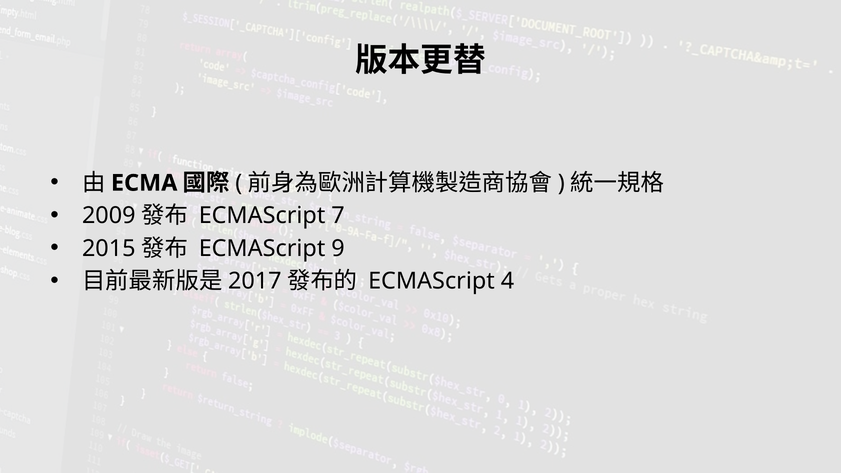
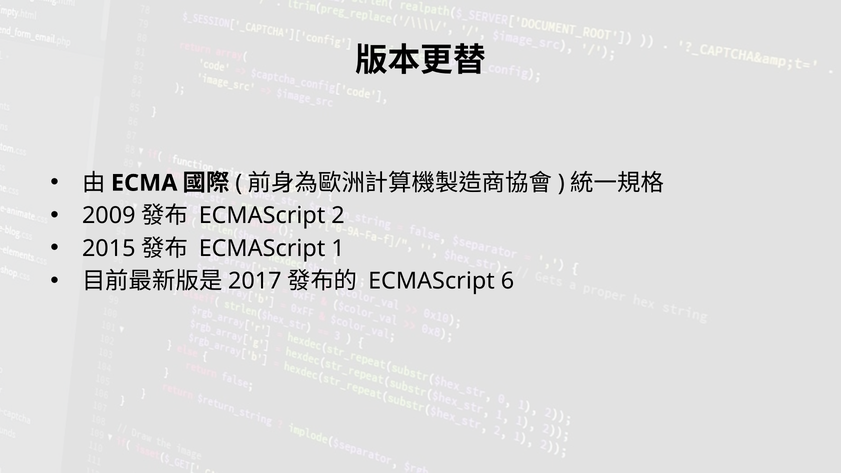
7: 7 -> 2 (338, 216)
9: 9 -> 1 (338, 248)
4: 4 -> 6 (507, 281)
